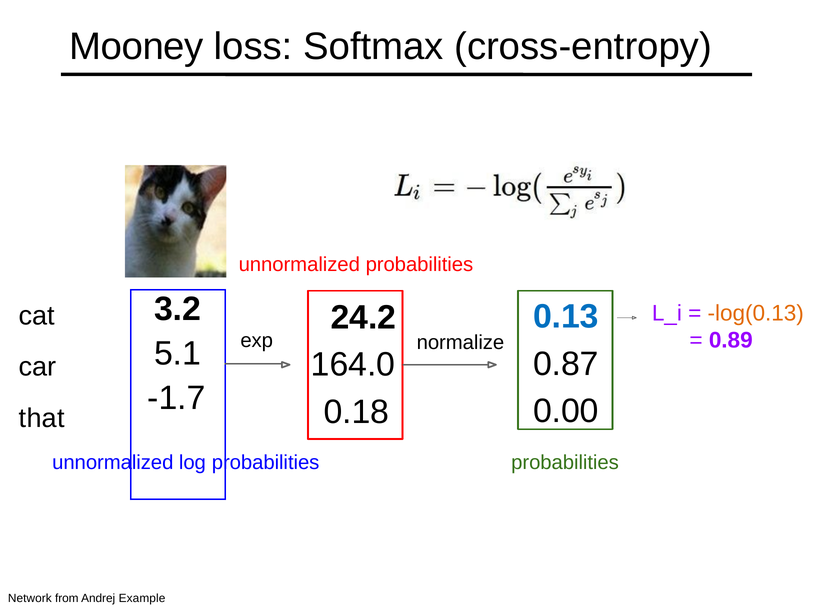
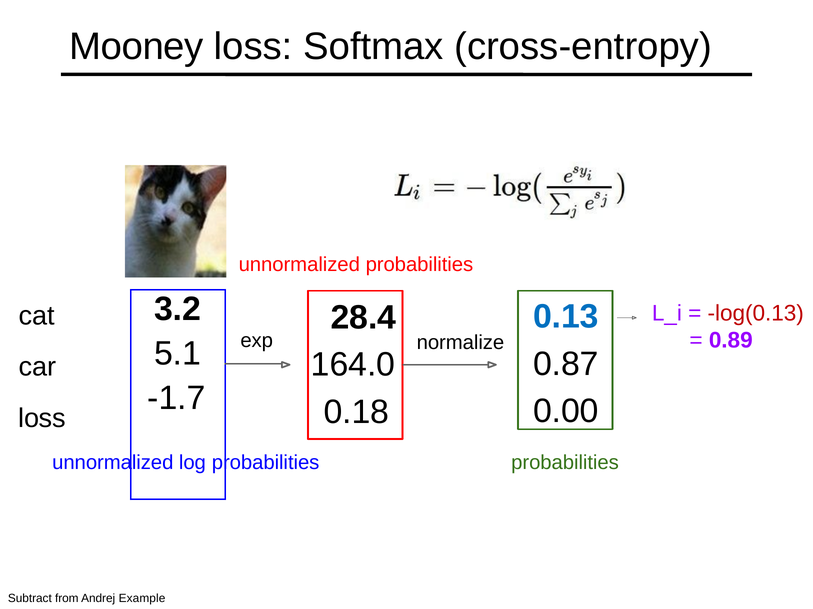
24.2: 24.2 -> 28.4 (363, 318)
log(0.13 colour: orange -> red (756, 313)
that: that -> loss (42, 419)
Network: Network -> Subtract (30, 599)
